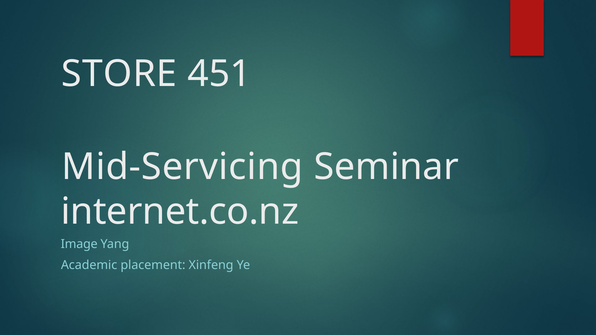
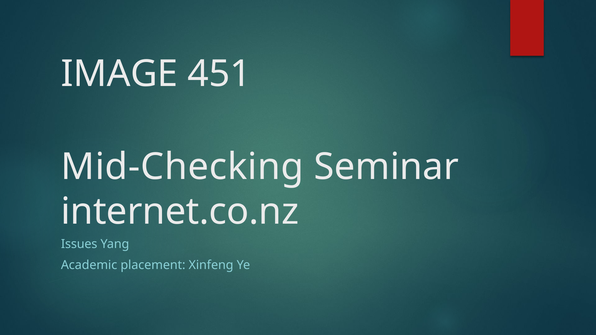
STORE: STORE -> IMAGE (119, 74)
Mid-Servicing: Mid-Servicing -> Mid-Checking (182, 167)
Image: Image -> Issues (79, 244)
